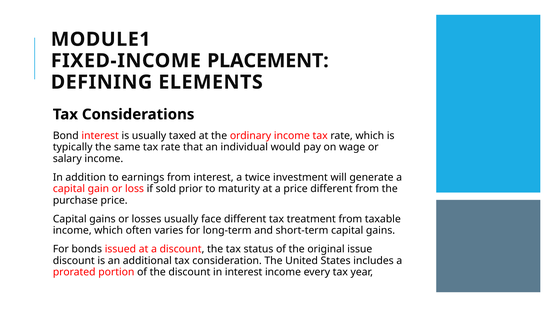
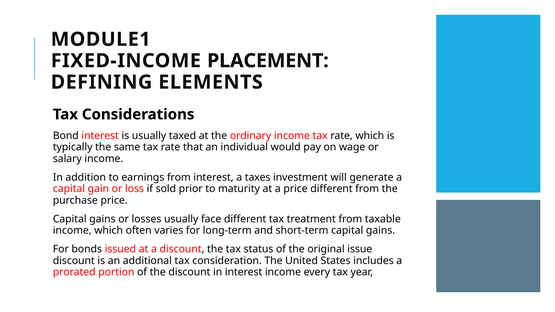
twice: twice -> taxes (258, 177)
